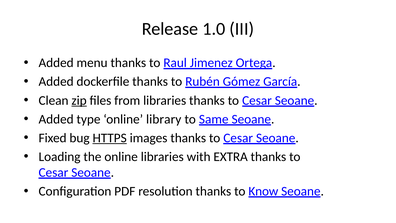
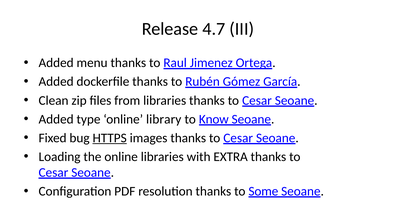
1.0: 1.0 -> 4.7 (214, 29)
zip underline: present -> none (79, 100)
Same: Same -> Know (214, 119)
Know: Know -> Some (263, 191)
